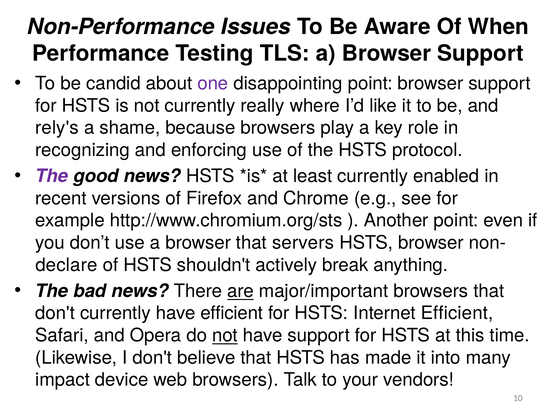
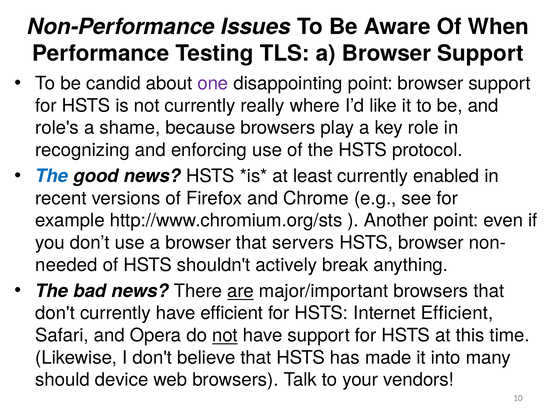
rely's: rely's -> role's (57, 128)
The colour: purple -> blue (52, 176)
declare: declare -> needed (66, 265)
impact: impact -> should (63, 380)
